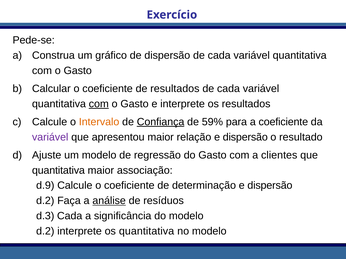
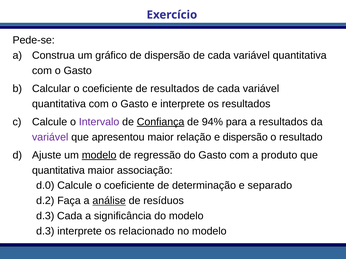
com underline: present -> none (99, 104)
Intervalo colour: orange -> purple (99, 122)
59%: 59% -> 94% (212, 122)
a coeficiente: coeficiente -> resultados (283, 122)
modelo underline: none -> present (99, 155)
clientes: clientes -> produto (279, 155)
d.9: d.9 -> d.0 (45, 186)
determinação e dispersão: dispersão -> separado (270, 186)
d.2: d.2 -> d.3 (45, 231)
os quantitativa: quantitativa -> relacionado (147, 231)
